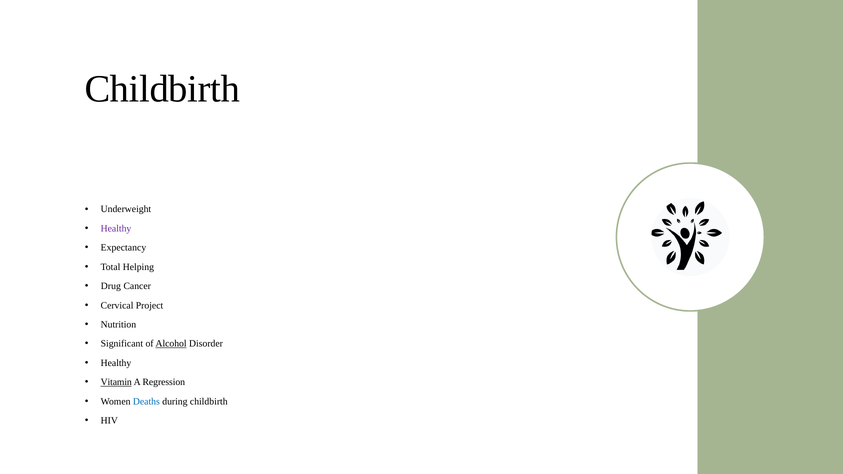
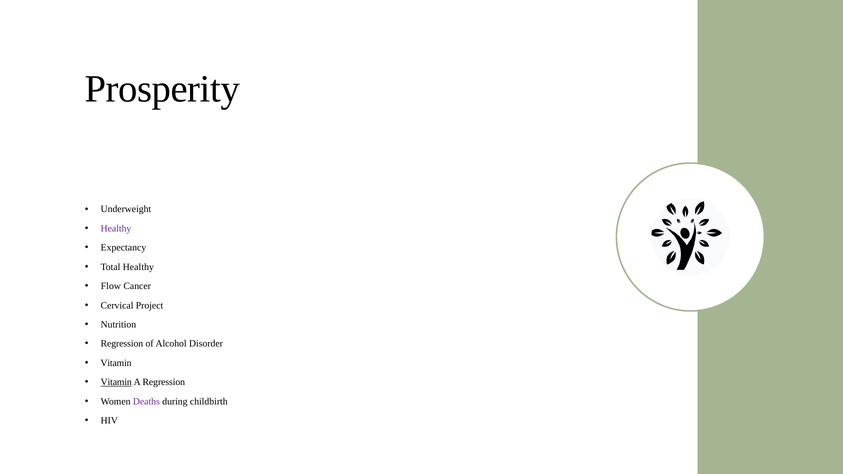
Childbirth: Childbirth -> Prosperity (162, 89)
Total Helping: Helping -> Healthy (138, 267)
Drug: Drug -> Flow (111, 286)
Significant: Significant -> Regression (122, 344)
Alcohol underline: present -> none (171, 344)
Healthy: Healthy -> Vitamin (116, 363)
Deaths colour: blue -> purple (146, 402)
